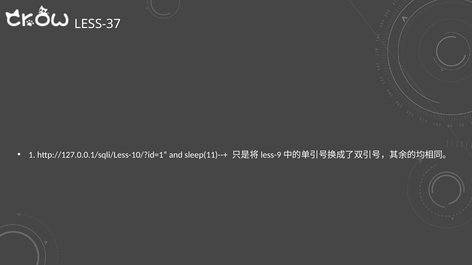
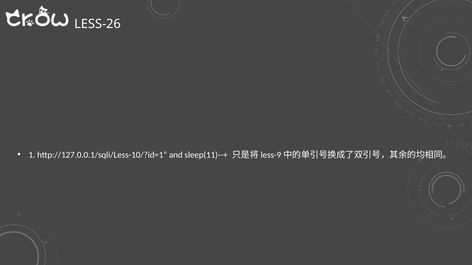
LESS-37: LESS-37 -> LESS-26 (97, 24)
